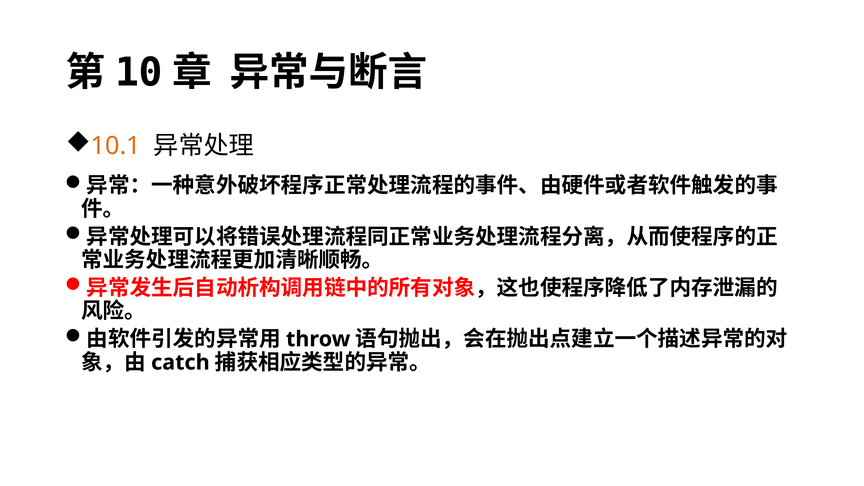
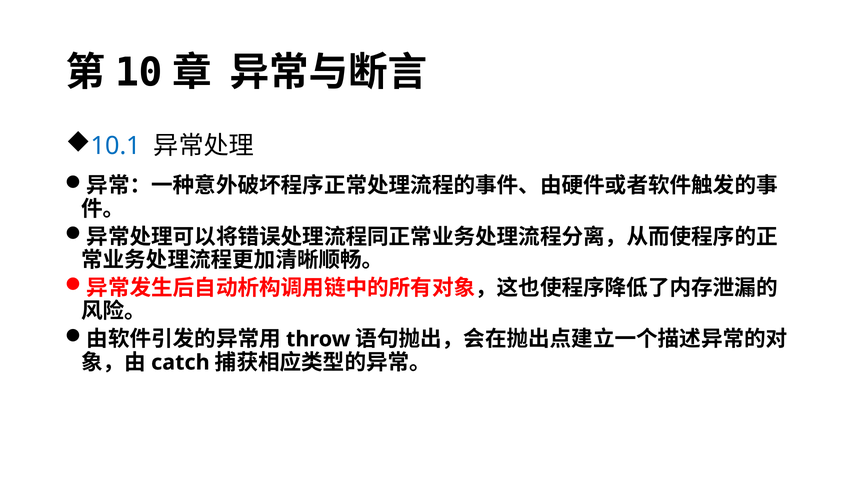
10.1 colour: orange -> blue (116, 146)
